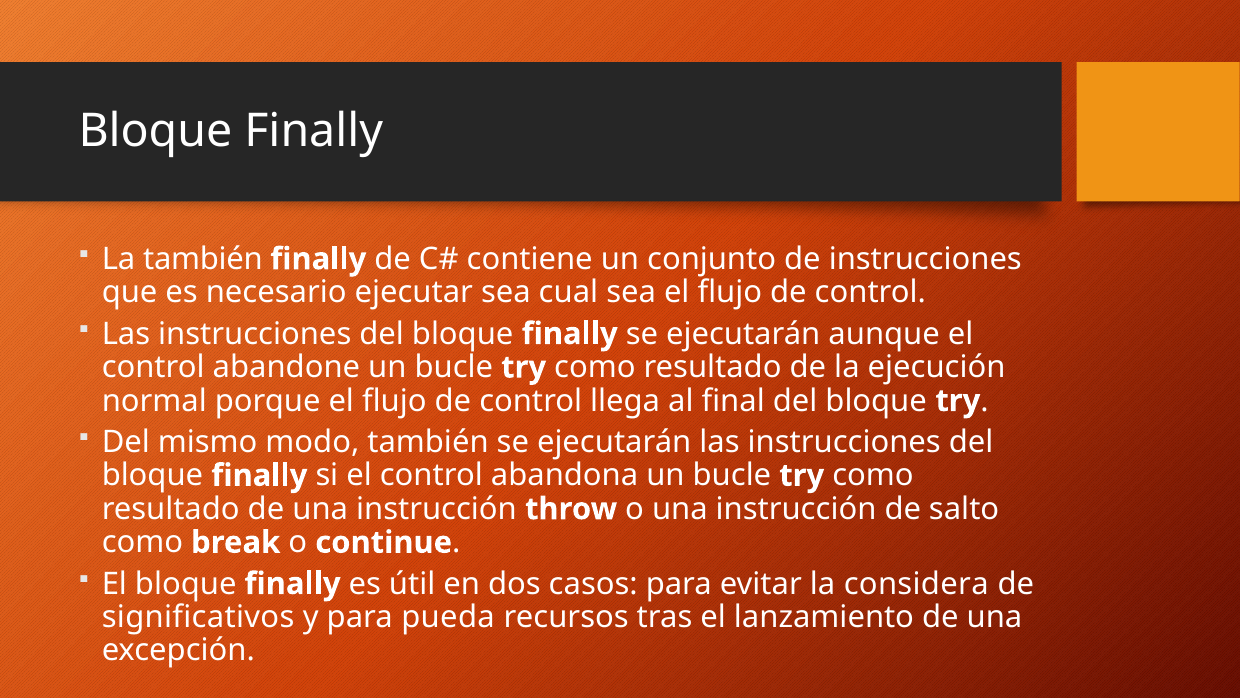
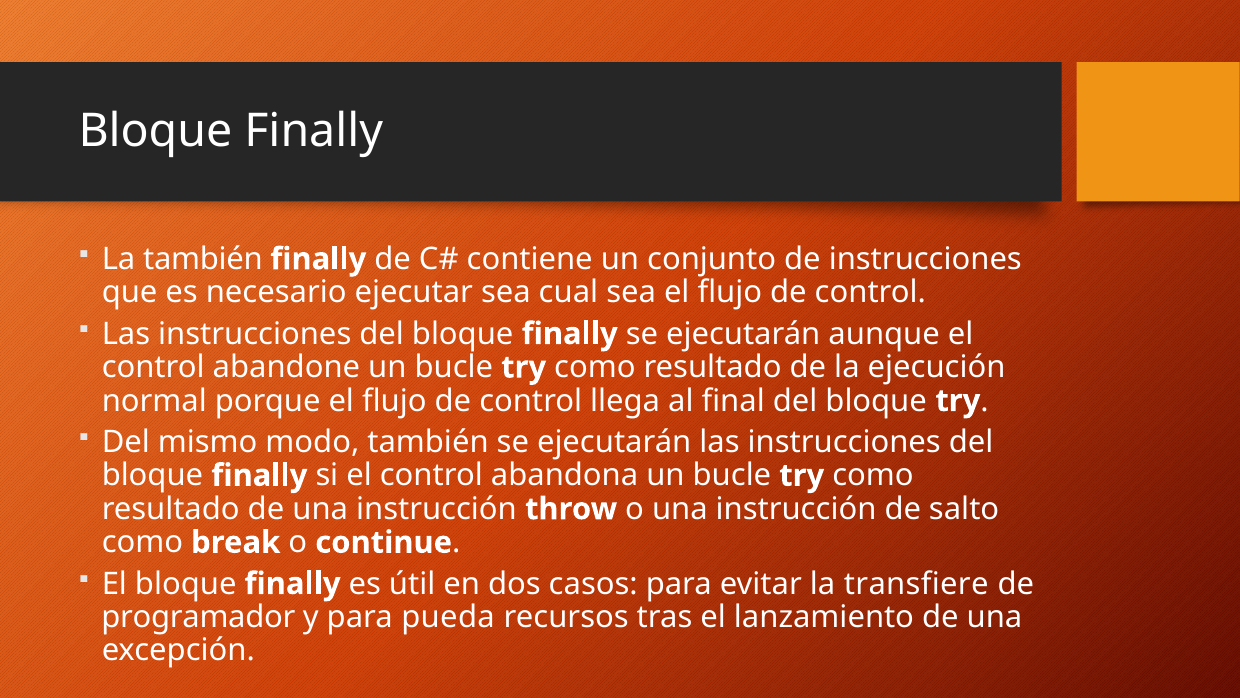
considera: considera -> transfiere (916, 583)
significativos: significativos -> programador (198, 617)
